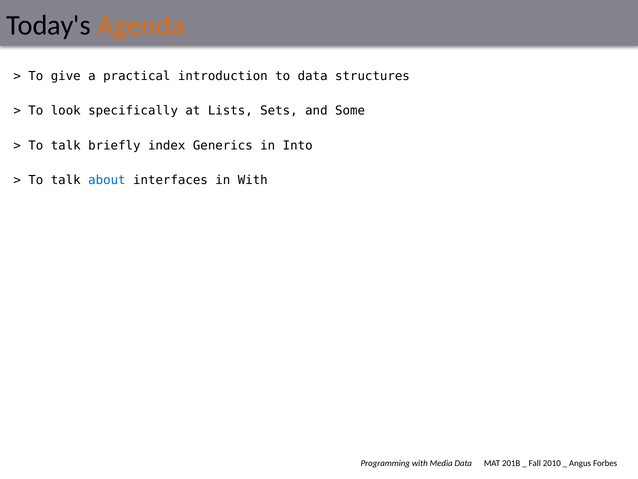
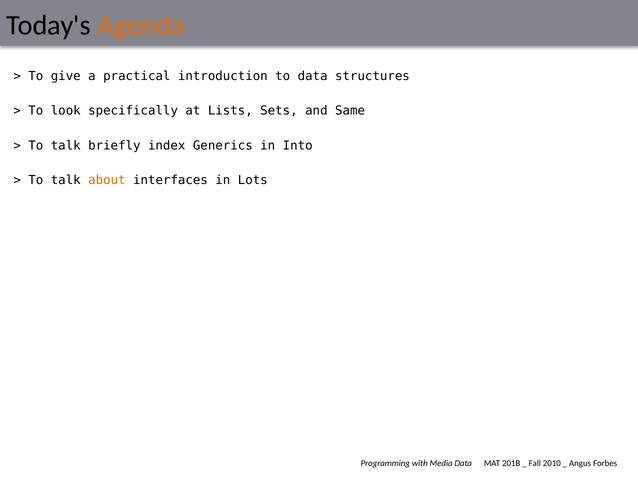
Some: Some -> Same (350, 111)
about colour: blue -> orange (107, 180)
in With: With -> Lots (253, 180)
